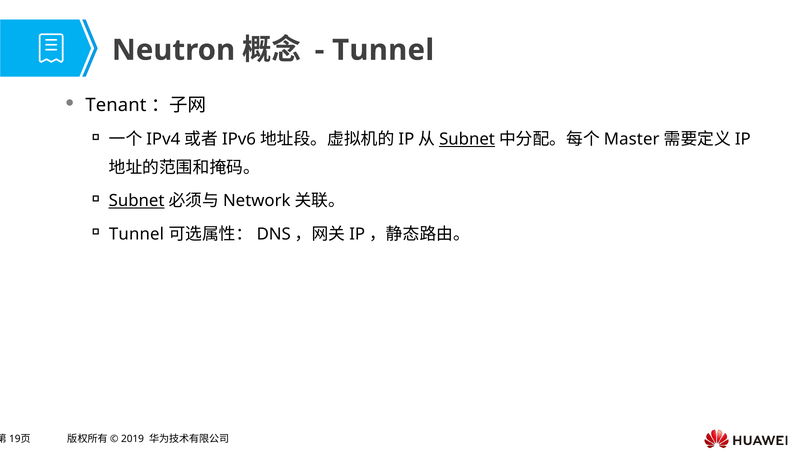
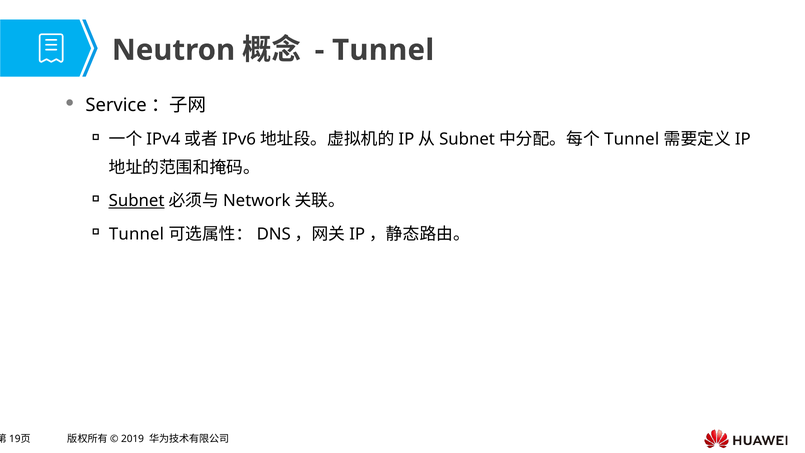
Tenant: Tenant -> Service (116, 105)
Subnet underline: present -> none (467, 139)
Master: Master -> Tunnel (632, 139)
